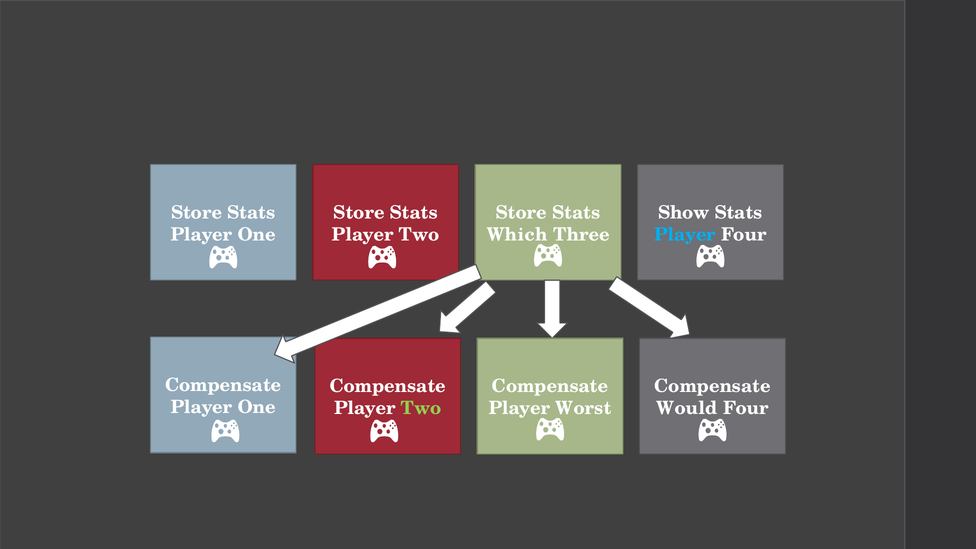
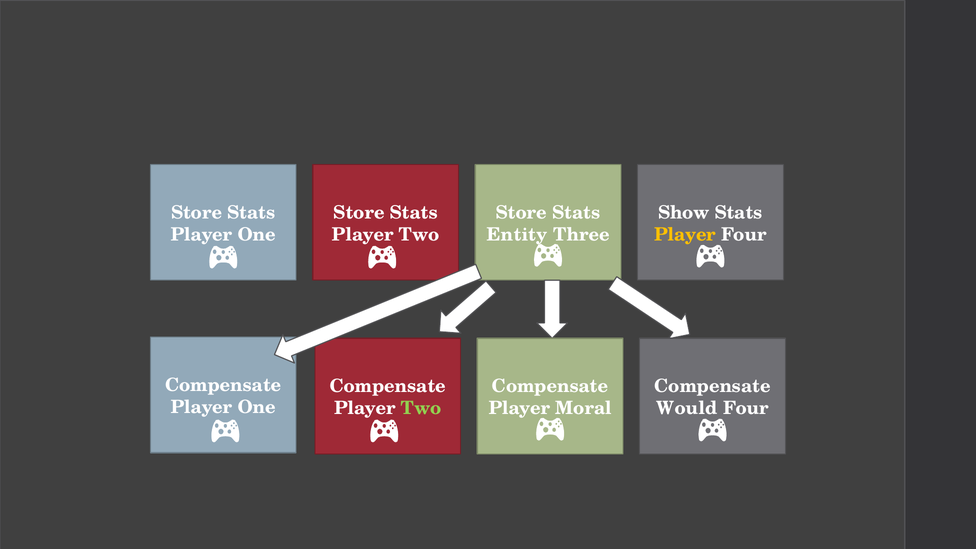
Which: Which -> Entity (517, 235)
Player colour: light blue -> yellow (685, 235)
Worst: Worst -> Moral (584, 408)
